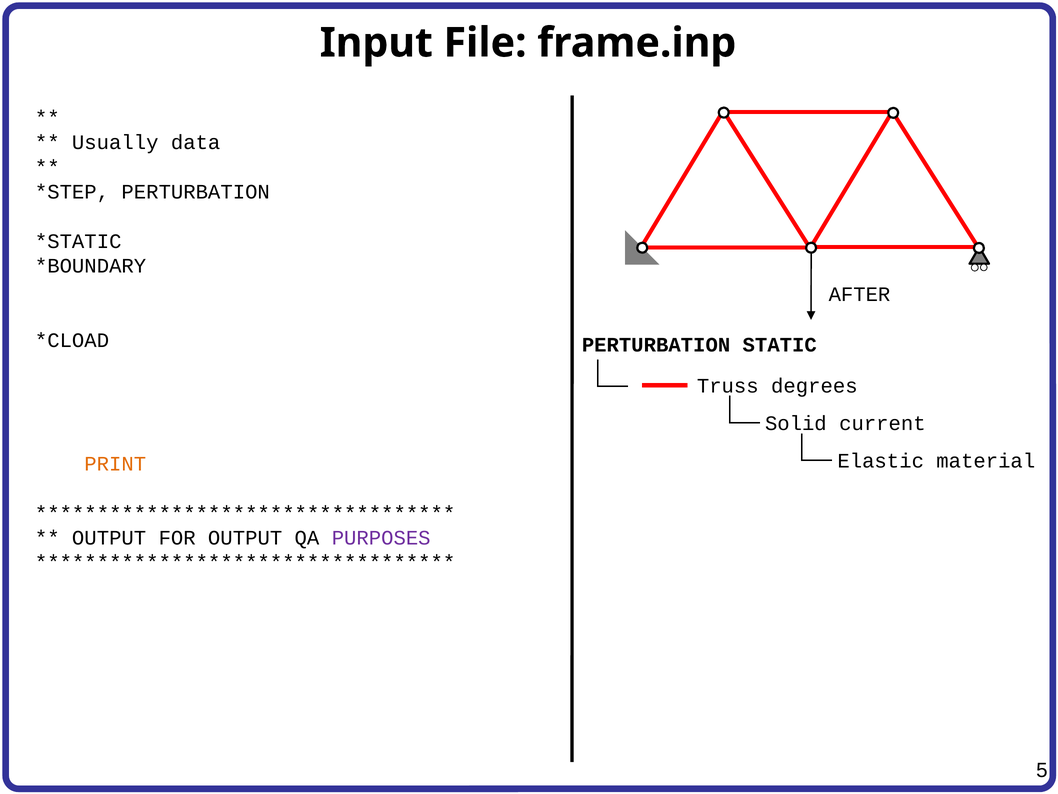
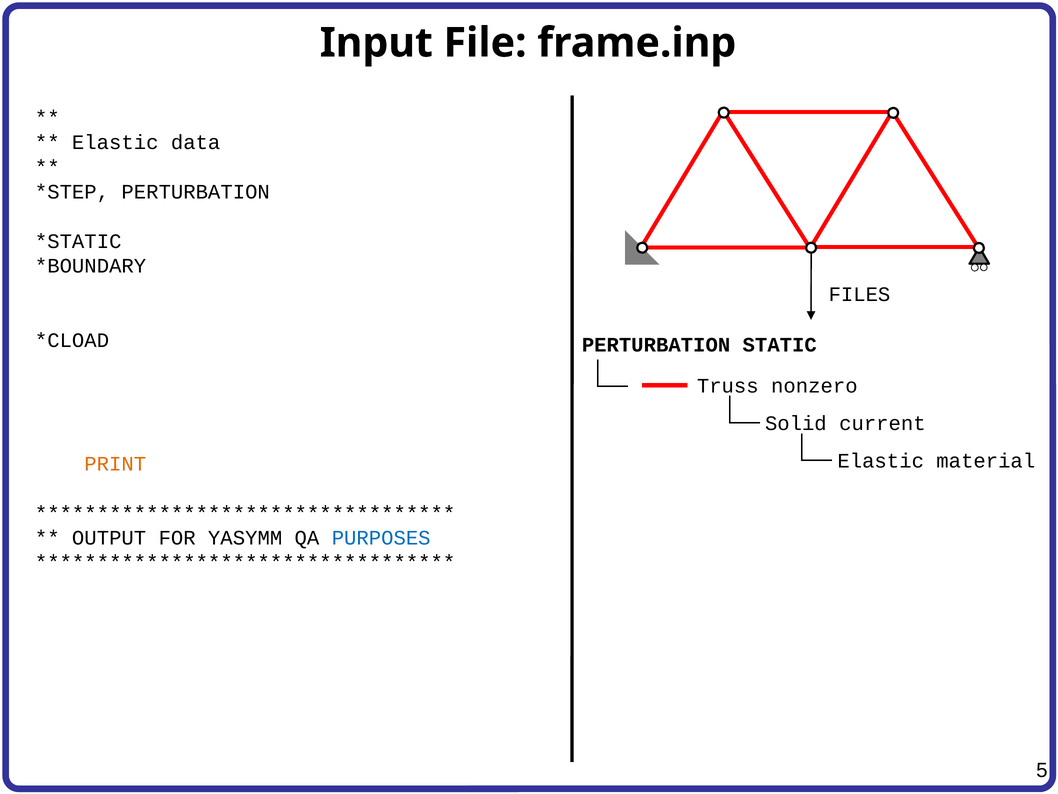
Usually: Usually -> Elastic (115, 142)
AFTER: AFTER -> FILES (859, 294)
degrees: degrees -> nonzero (814, 386)
FOR OUTPUT: OUTPUT -> YASYMM (245, 538)
PURPOSES colour: purple -> blue (381, 538)
